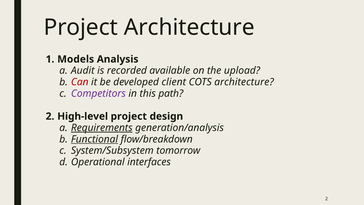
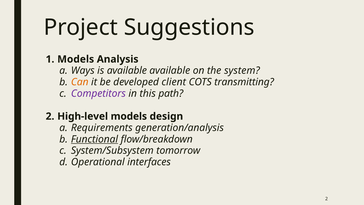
Project Architecture: Architecture -> Suggestions (189, 27)
Audit: Audit -> Ways (83, 71)
is recorded: recorded -> available (127, 71)
upload: upload -> system (242, 71)
Can colour: red -> orange (80, 82)
COTS architecture: architecture -> transmitting (244, 82)
High-level project: project -> models (129, 116)
Requirements underline: present -> none (102, 128)
